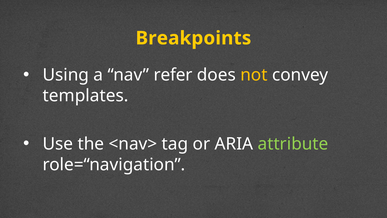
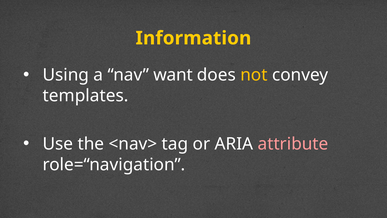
Breakpoints: Breakpoints -> Information (193, 38)
refer: refer -> want (173, 75)
attribute colour: light green -> pink (293, 144)
